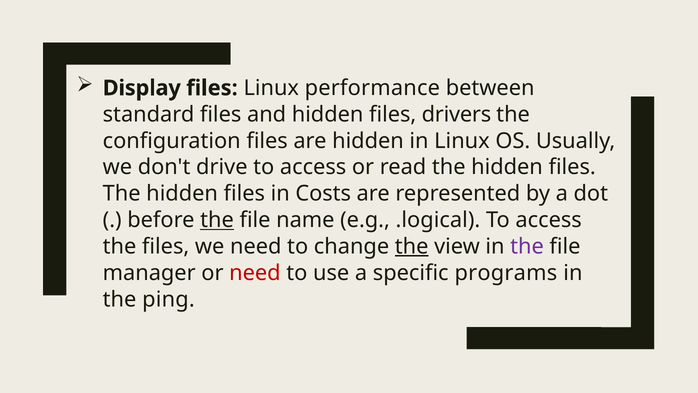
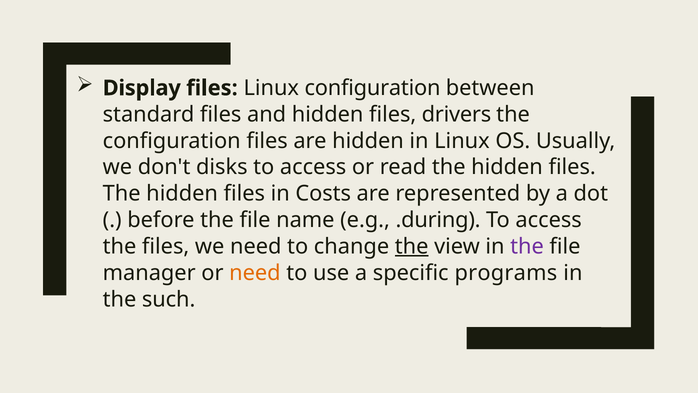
Linux performance: performance -> configuration (373, 88)
drive: drive -> disks (222, 167)
the underline: present -> none (217, 220)
.logical: .logical -> .during (438, 220)
need colour: red -> orange (255, 273)
ping: ping -> such (169, 299)
